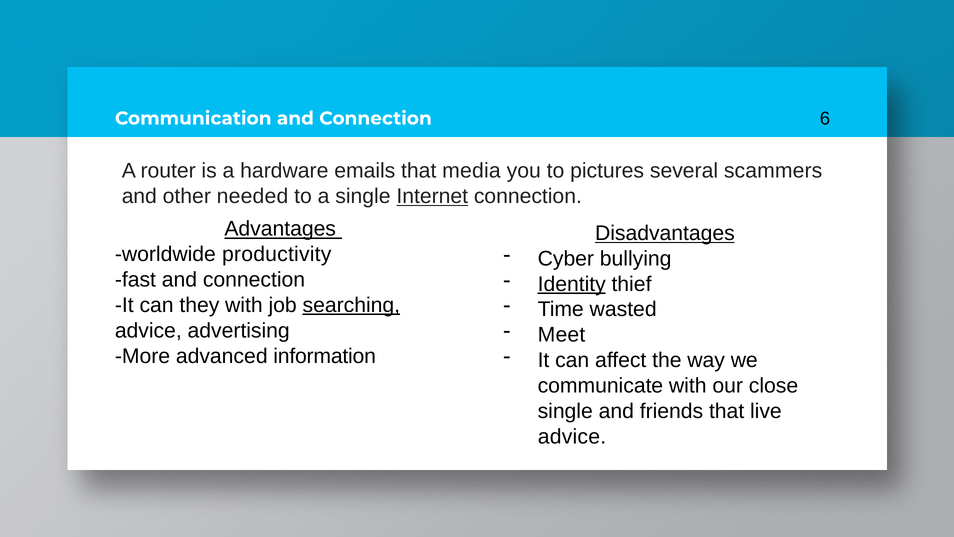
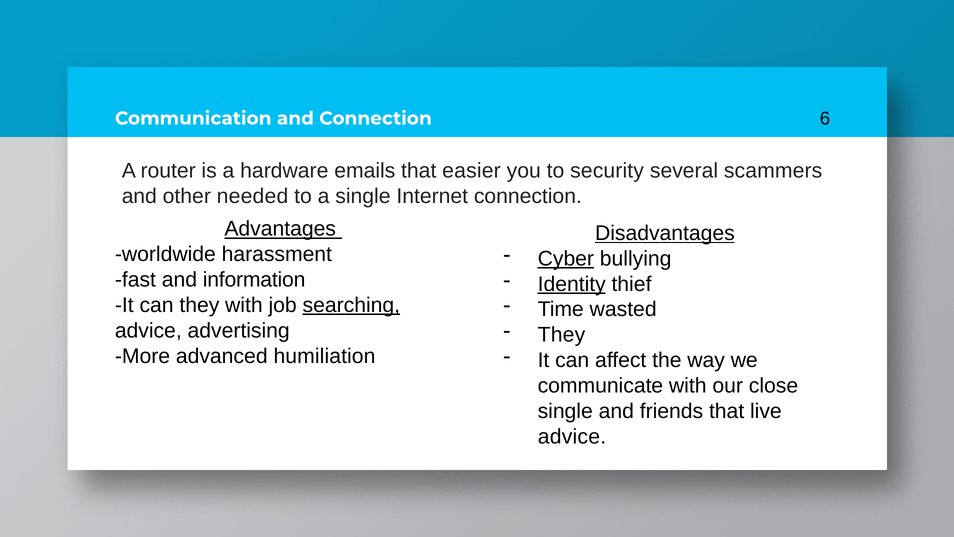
media: media -> easier (472, 171)
pictures: pictures -> security (607, 171)
Internet underline: present -> none (432, 196)
productivity: productivity -> harassment (277, 254)
Cyber underline: none -> present (566, 258)
fast and connection: connection -> information (254, 280)
Meet: Meet -> They (561, 335)
information: information -> humiliation (325, 356)
